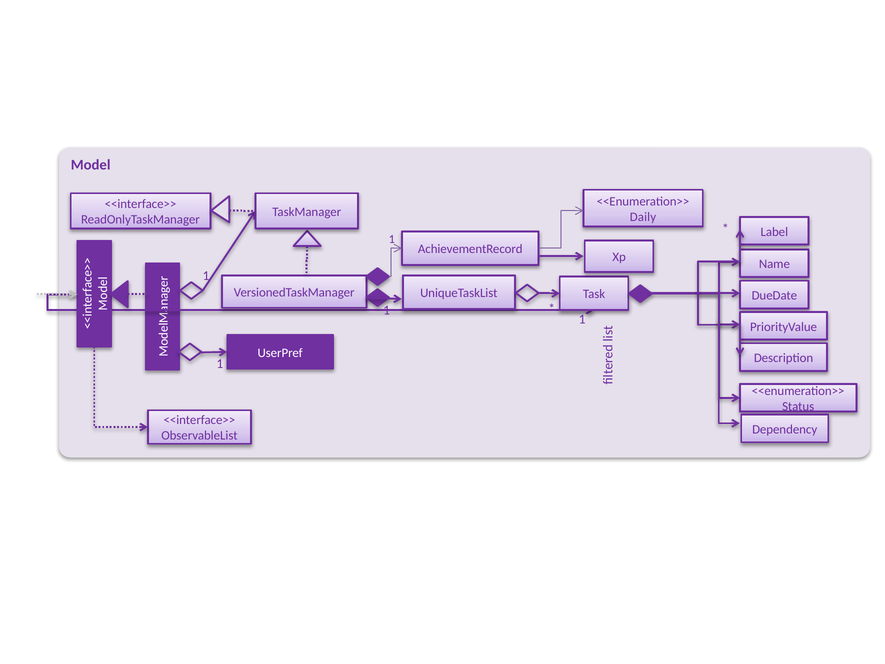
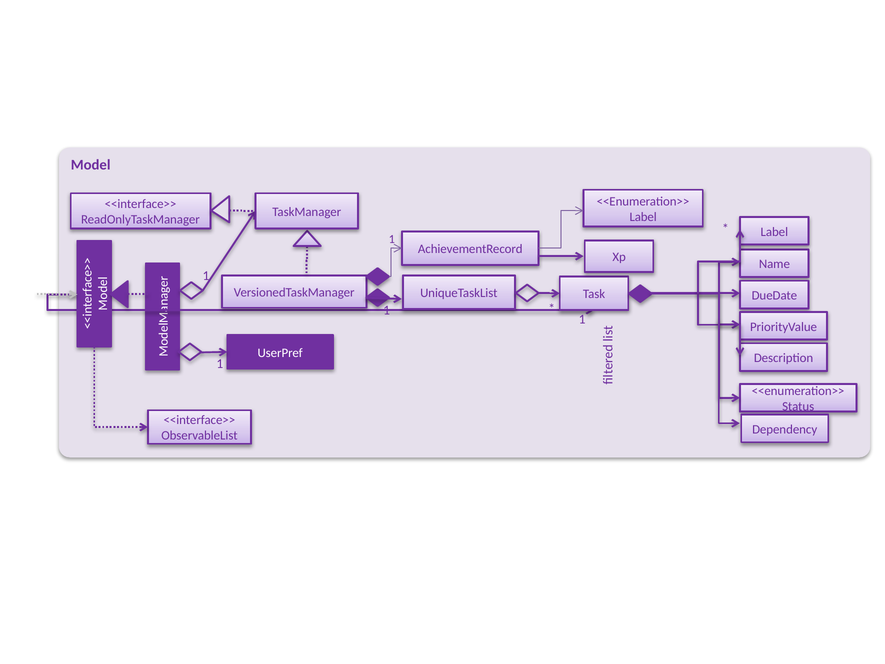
Daily: Daily -> Label (643, 217)
